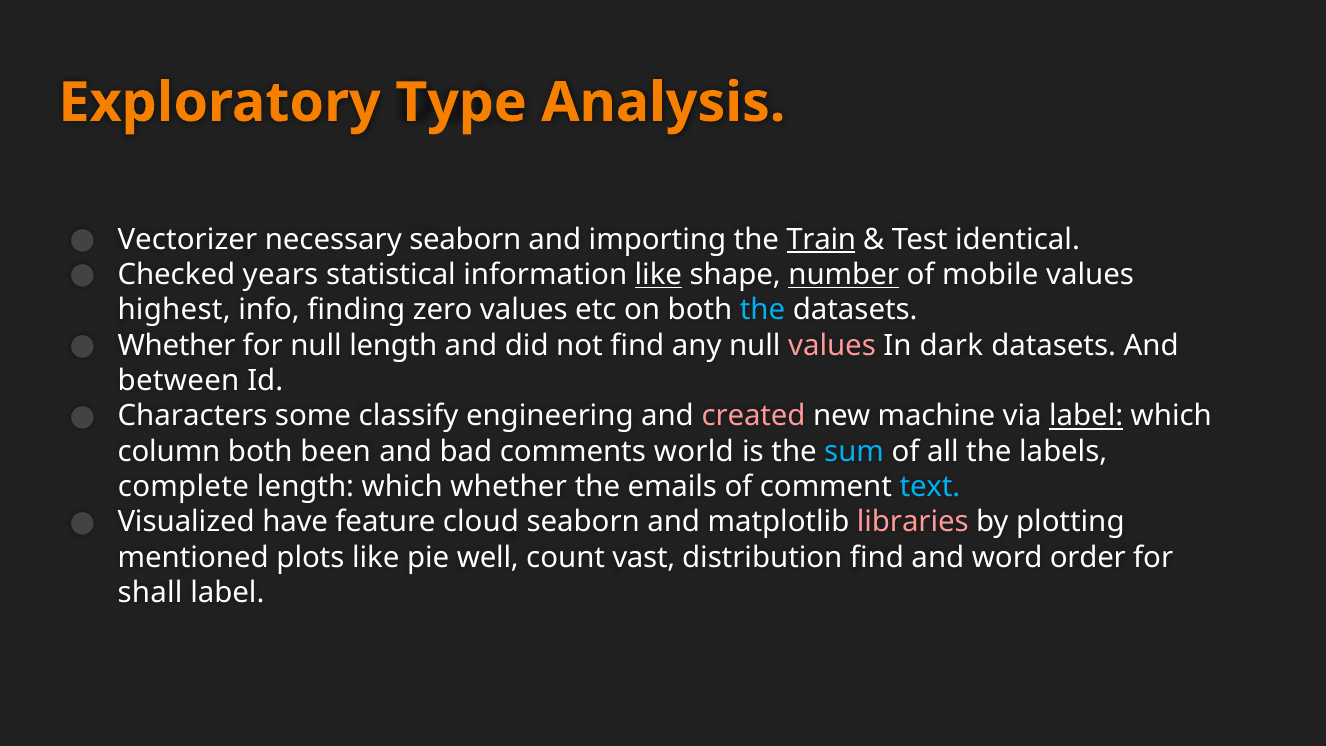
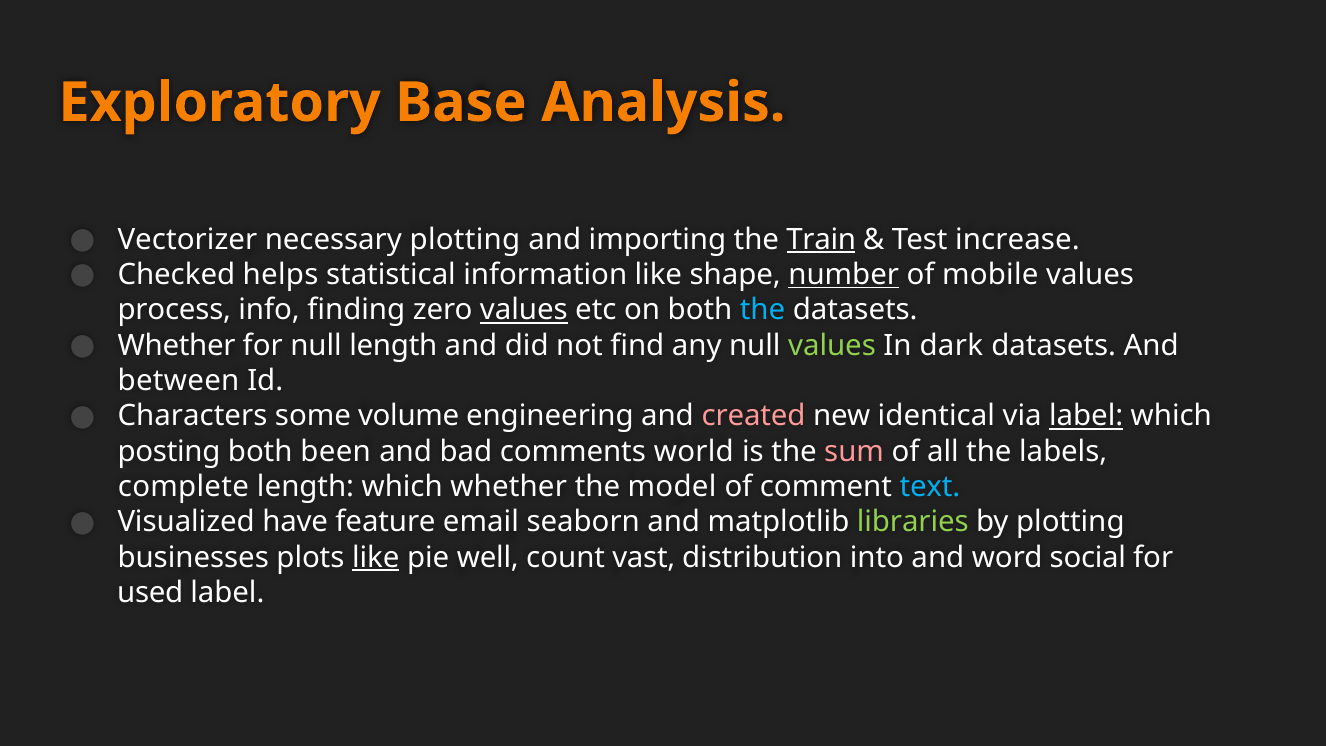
Type: Type -> Base (461, 103)
necessary seaborn: seaborn -> plotting (465, 239)
identical: identical -> increase (1017, 239)
years: years -> helps (281, 275)
like underline: present -> none (658, 275)
highest: highest -> process (174, 310)
values underline: none -> present (524, 310)
values colour: pink -> light green (832, 345)
classify: classify -> volume (409, 416)
machine: machine -> identical (936, 416)
column: column -> posting (169, 451)
sum colour: light blue -> pink (854, 451)
emails: emails -> model (672, 487)
cloud: cloud -> email (481, 522)
libraries colour: pink -> light green (913, 522)
mentioned: mentioned -> businesses (193, 557)
like underline: none -> present (376, 557)
distribution find: find -> into (877, 557)
order: order -> social (1088, 557)
shall: shall -> used (150, 593)
